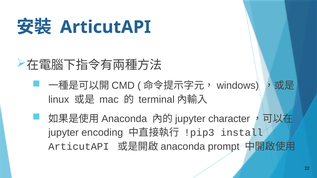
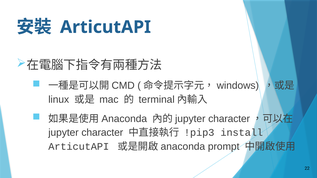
encoding: encoding -> character (102, 133)
